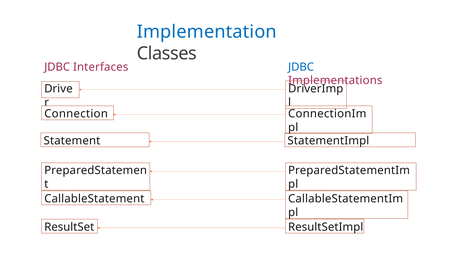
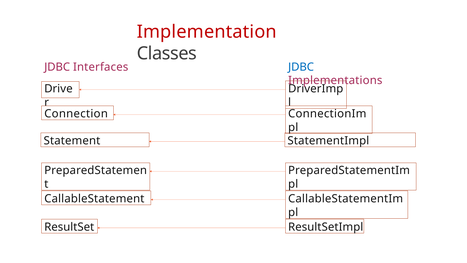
Implementation colour: blue -> red (207, 32)
